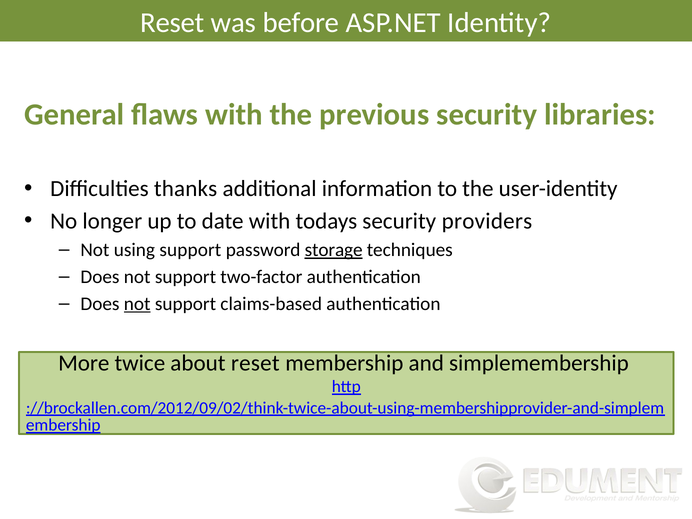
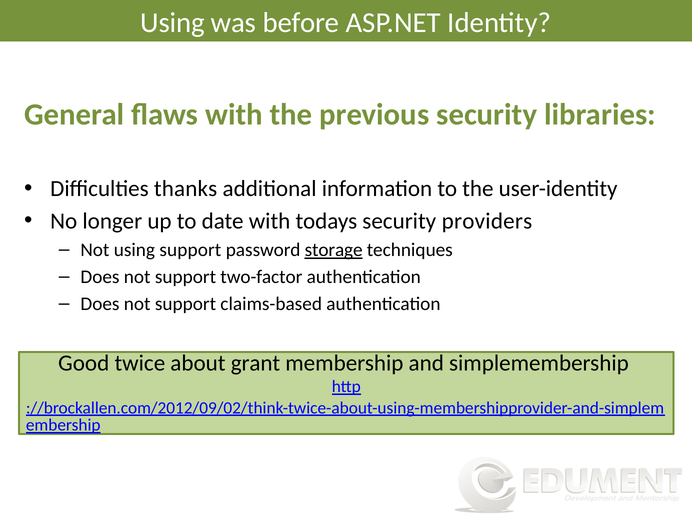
Reset: Reset -> Using (173, 23)
not underline: present -> none (137, 304)
More: More -> Good (84, 363)
about reset: reset -> grant (255, 363)
